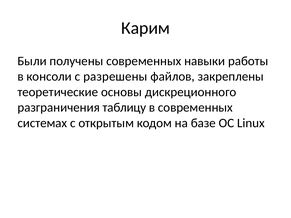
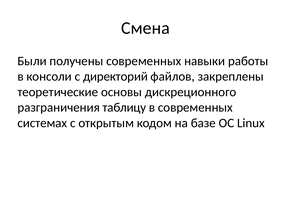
Карим: Карим -> Смена (145, 28)
разрешены: разрешены -> директорий (115, 77)
